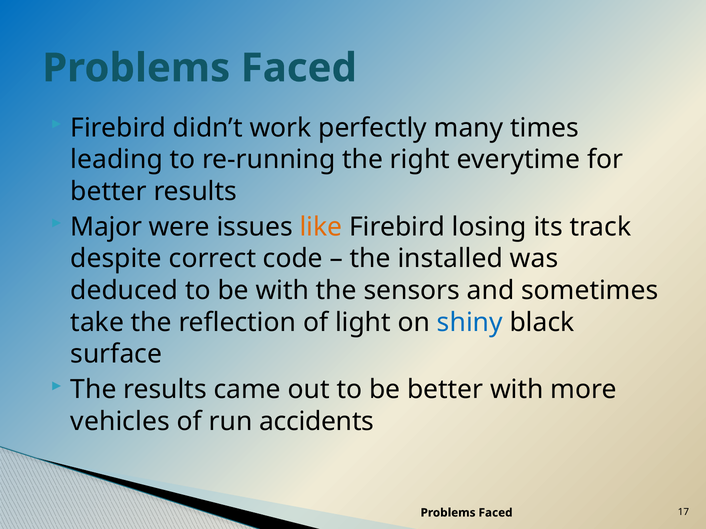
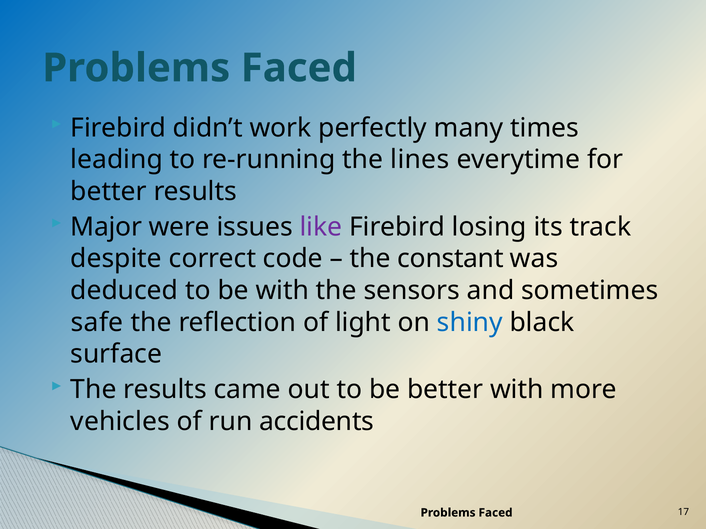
right: right -> lines (420, 160)
like colour: orange -> purple (321, 227)
installed: installed -> constant (450, 259)
take: take -> safe (97, 323)
